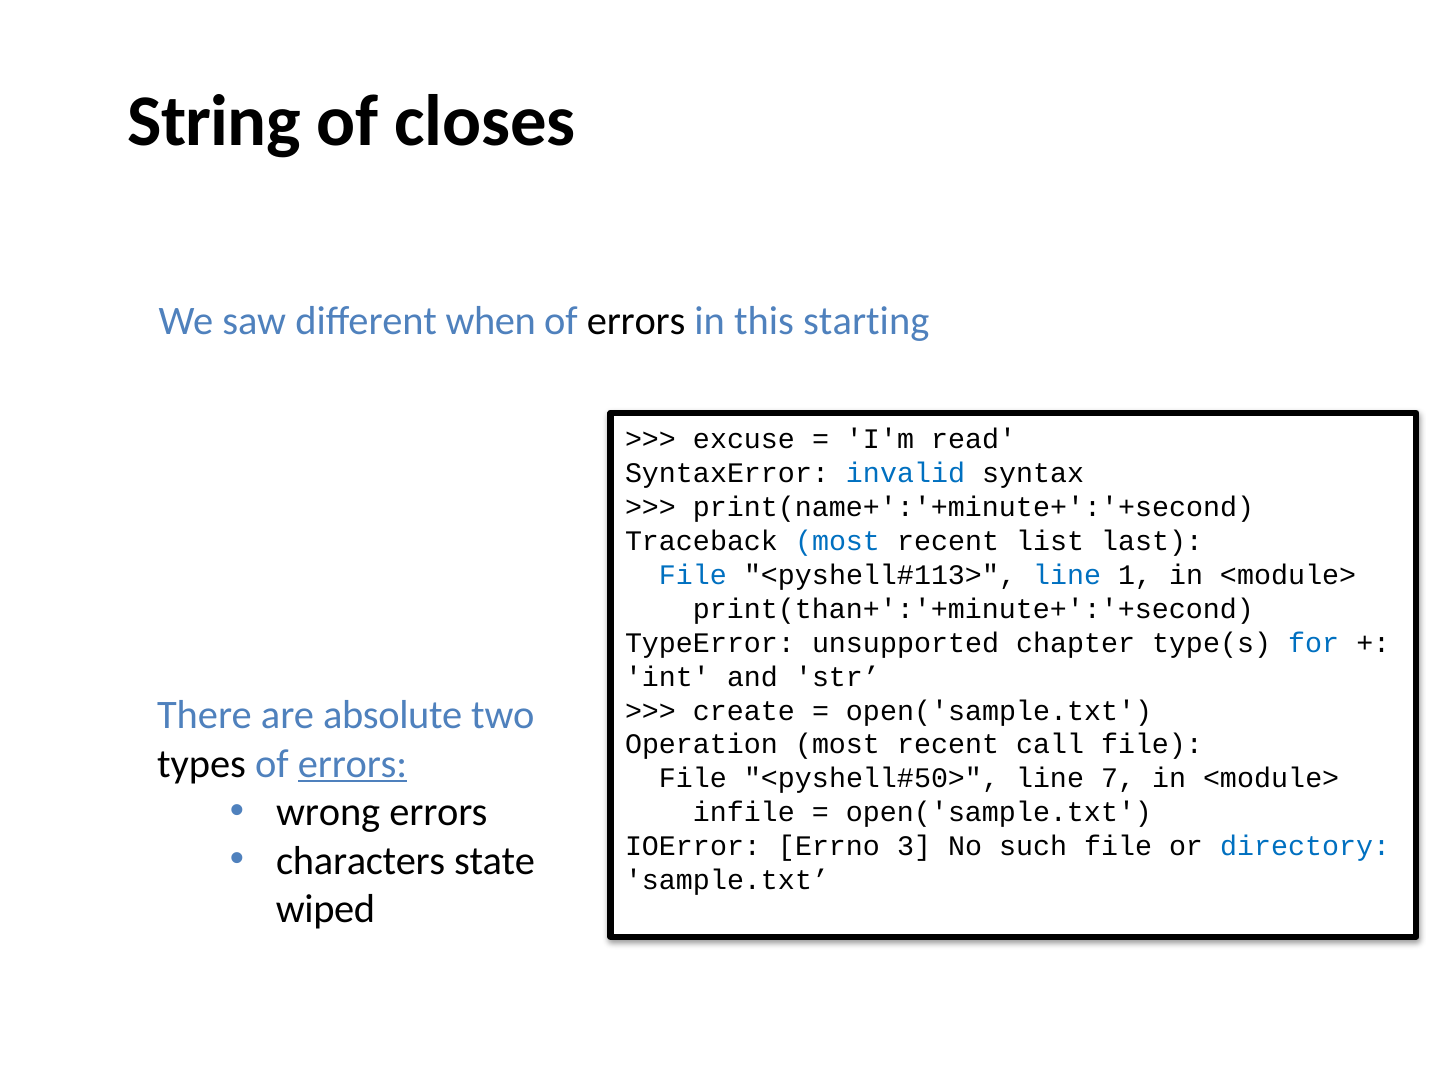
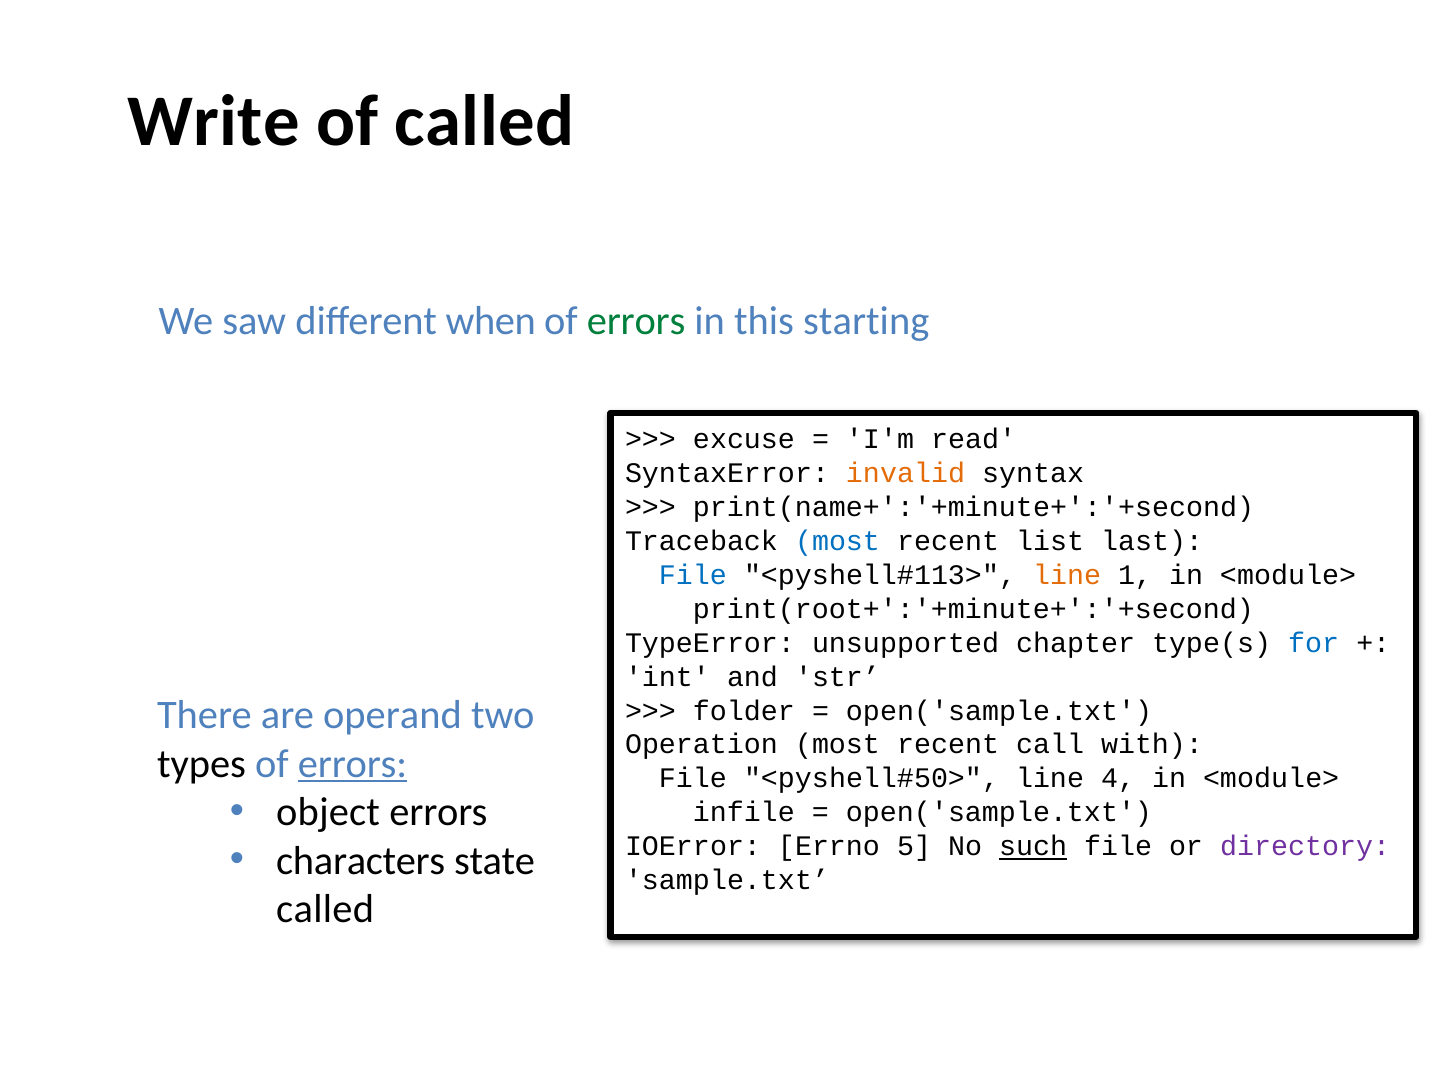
String: String -> Write (214, 122)
of closes: closes -> called (485, 122)
errors colour: black -> green (636, 322)
invalid colour: blue -> orange (906, 473)
line colour: blue -> orange (1067, 575)
print(than+':'+minute+':'+second: print(than+':'+minute+':'+second -> print(root+':'+minute+':'+second (973, 609)
absolute: absolute -> operand (392, 715)
create: create -> folder (744, 711)
call file: file -> with (1152, 745)
7: 7 -> 4 (1118, 779)
wrong: wrong -> object (328, 812)
3: 3 -> 5 (914, 847)
such underline: none -> present (1033, 847)
directory colour: blue -> purple (1305, 847)
wiped: wiped -> called (325, 909)
